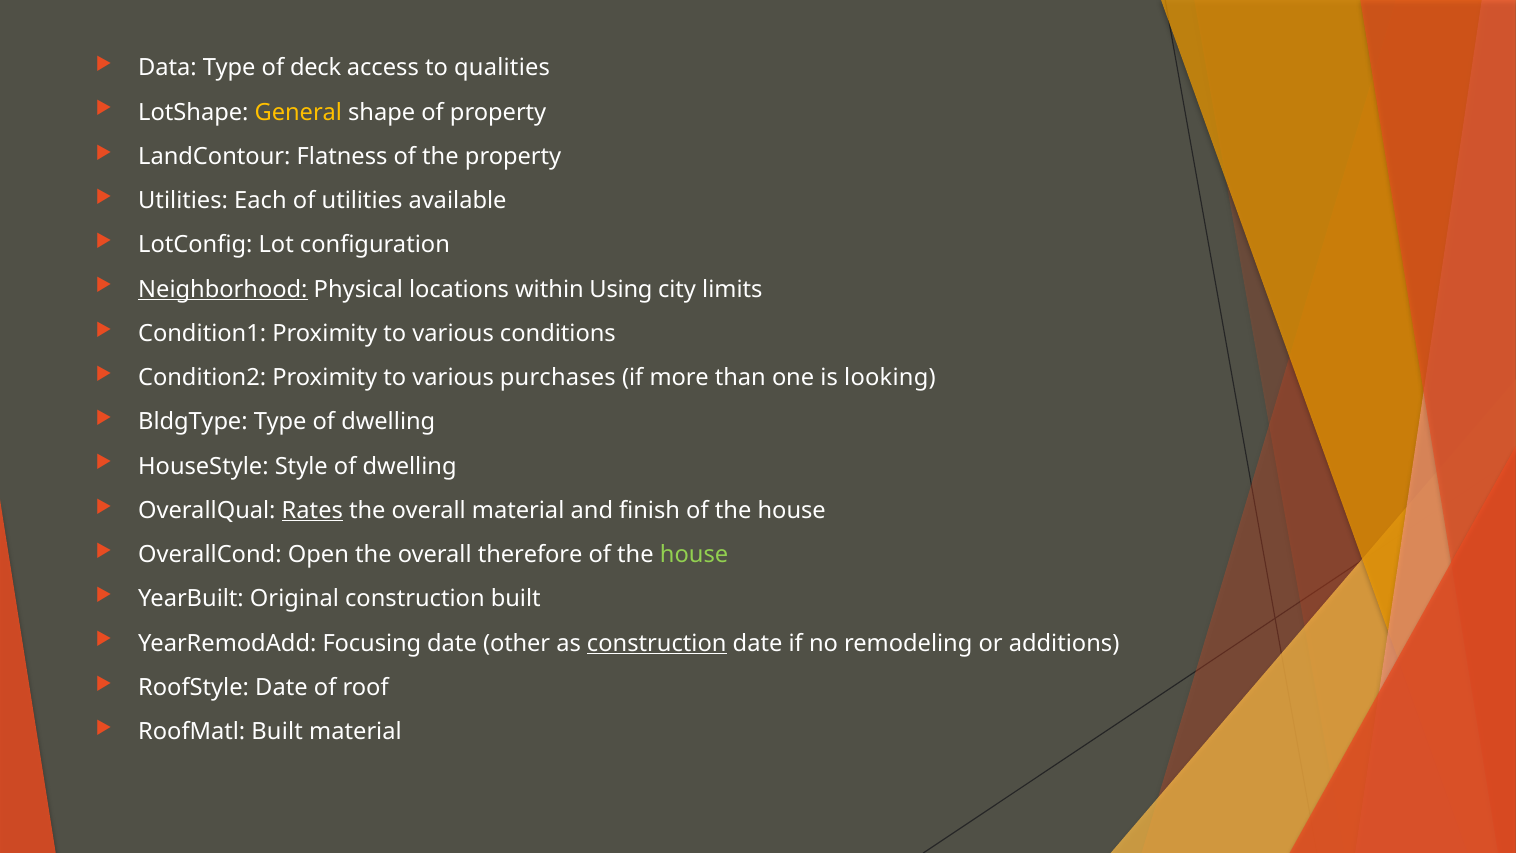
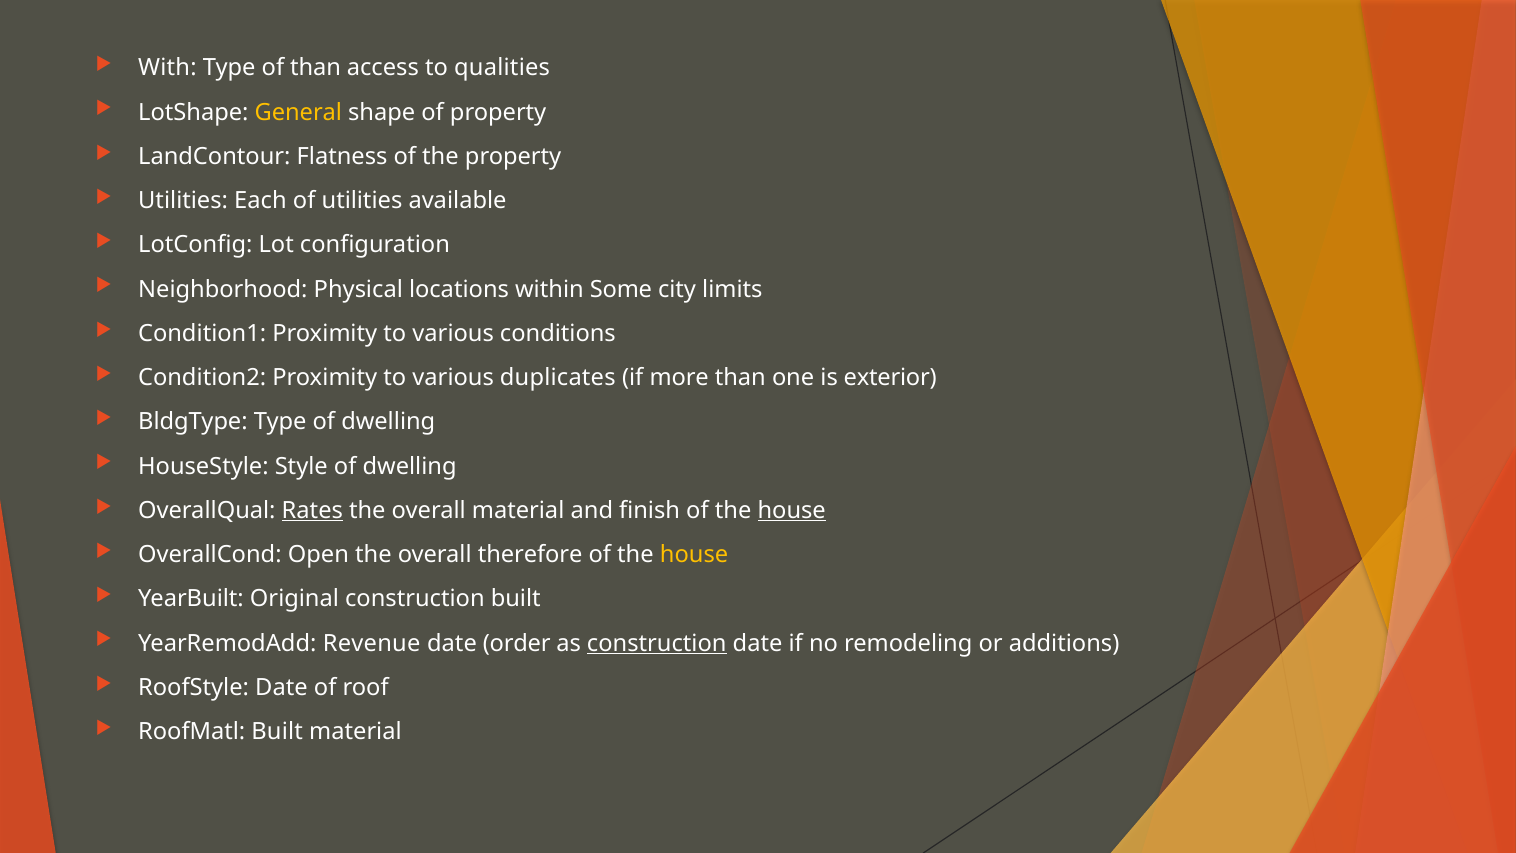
Data: Data -> With (167, 68)
of deck: deck -> than (316, 68)
Neighborhood underline: present -> none (223, 289)
Using: Using -> Some (621, 289)
purchases: purchases -> duplicates (558, 378)
looking: looking -> exterior (890, 378)
house underline: none -> present (792, 510)
house colour: light green -> yellow (694, 555)
Focusing: Focusing -> Revenue (372, 643)
other: other -> order (517, 643)
